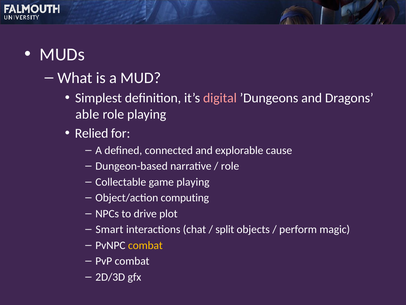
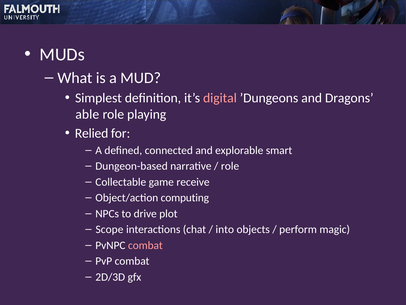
cause: cause -> smart (279, 150)
game playing: playing -> receive (193, 182)
Smart: Smart -> Scope (109, 229)
split: split -> into (225, 229)
combat colour: yellow -> pink (145, 245)
